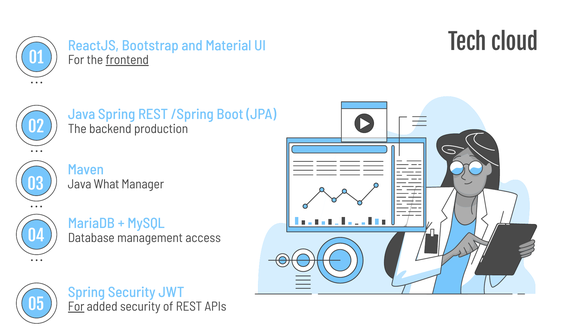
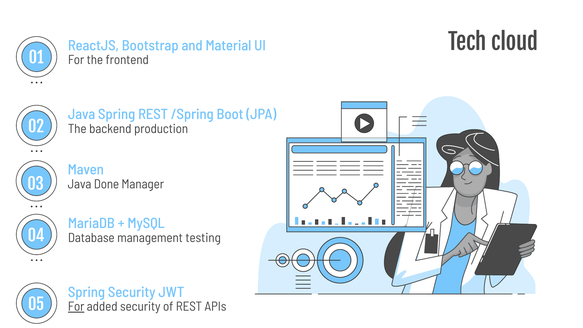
frontend underline: present -> none (127, 60)
What: What -> Done (106, 184)
access: access -> testing (203, 238)
